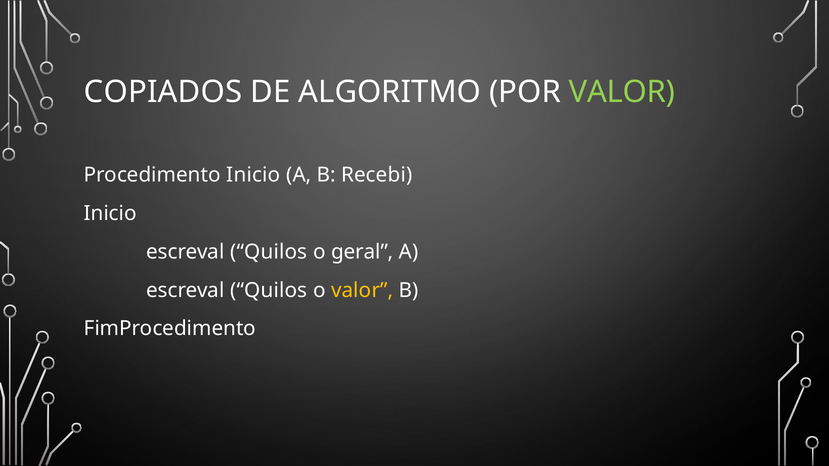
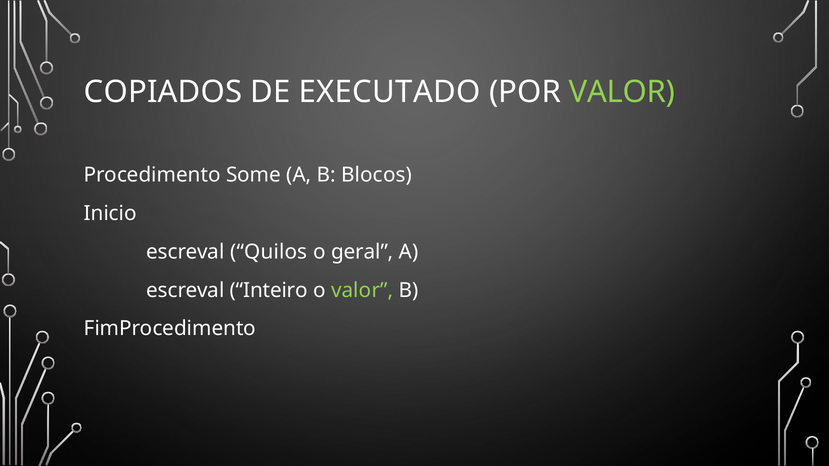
ALGORITMO: ALGORITMO -> EXECUTADO (390, 92)
Procedimento Inicio: Inicio -> Some (253, 175)
Recebi: Recebi -> Blocos (377, 175)
Quilos: Quilos -> Inteiro (269, 290)
valor colour: yellow -> light green (362, 290)
